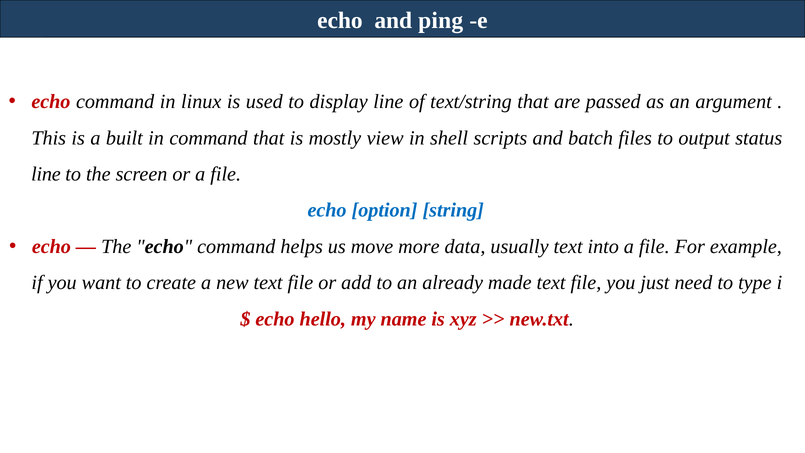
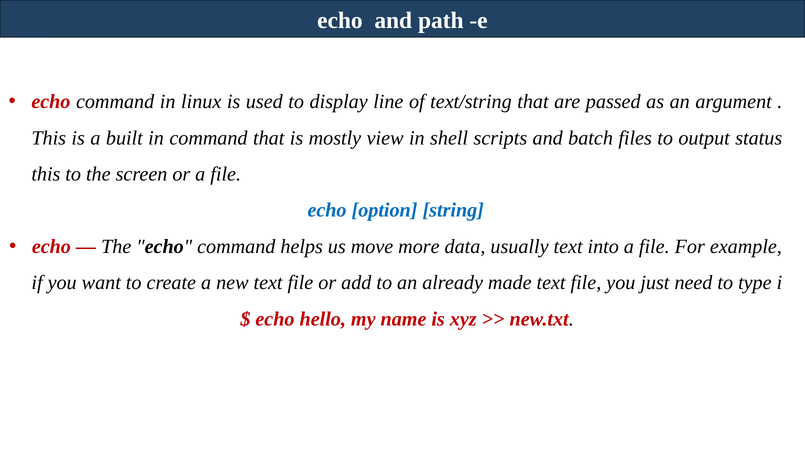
ping: ping -> path (441, 20)
line: line -> this (46, 174)
